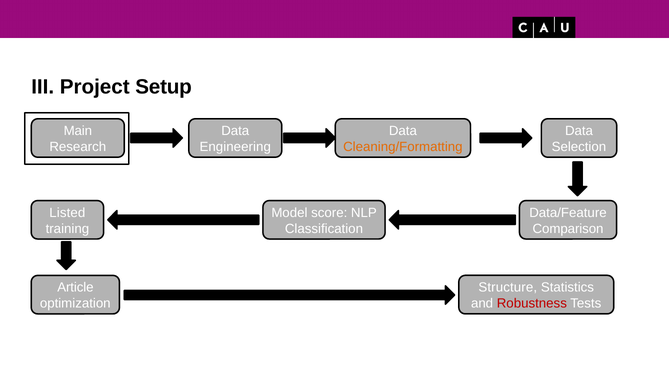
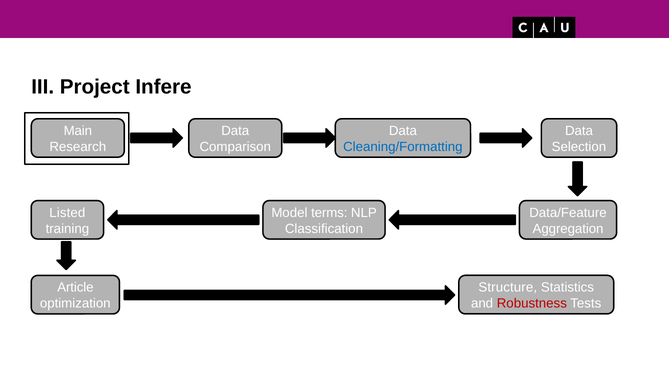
Setup: Setup -> Infere (163, 87)
Engineering: Engineering -> Comparison (235, 147)
Cleaning/Formatting colour: orange -> blue (403, 147)
score: score -> terms (329, 212)
Comparison: Comparison -> Aggregation (568, 228)
